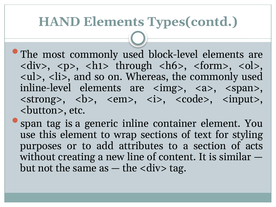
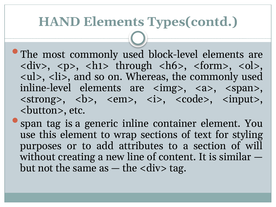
acts: acts -> will (254, 146)
